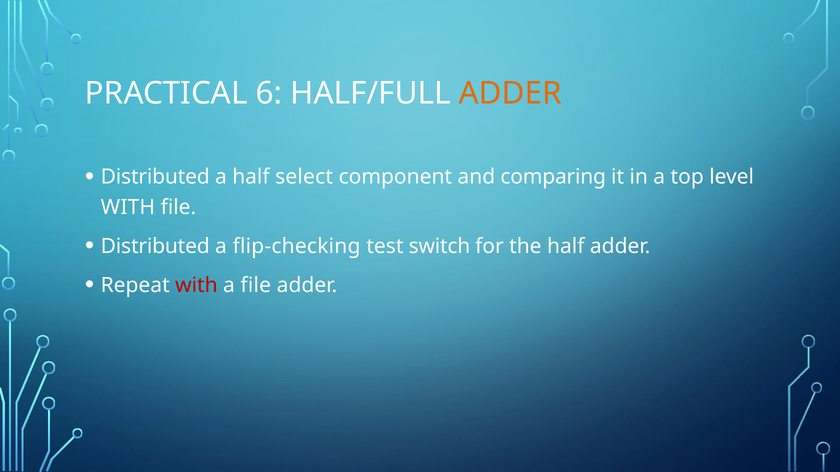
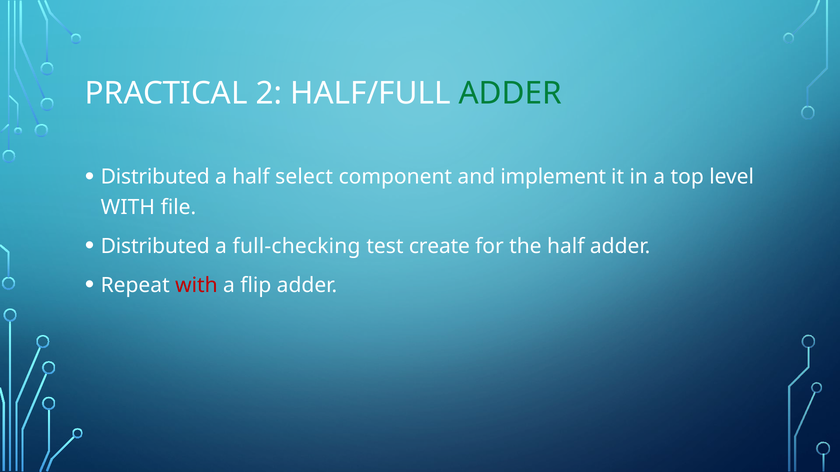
6: 6 -> 2 (269, 93)
ADDER colour: orange -> green (510, 93)
comparing: comparing -> implement (553, 177)
flip-checking: flip-checking -> full-checking (297, 246)
switch: switch -> create (439, 246)
a file: file -> flip (256, 285)
